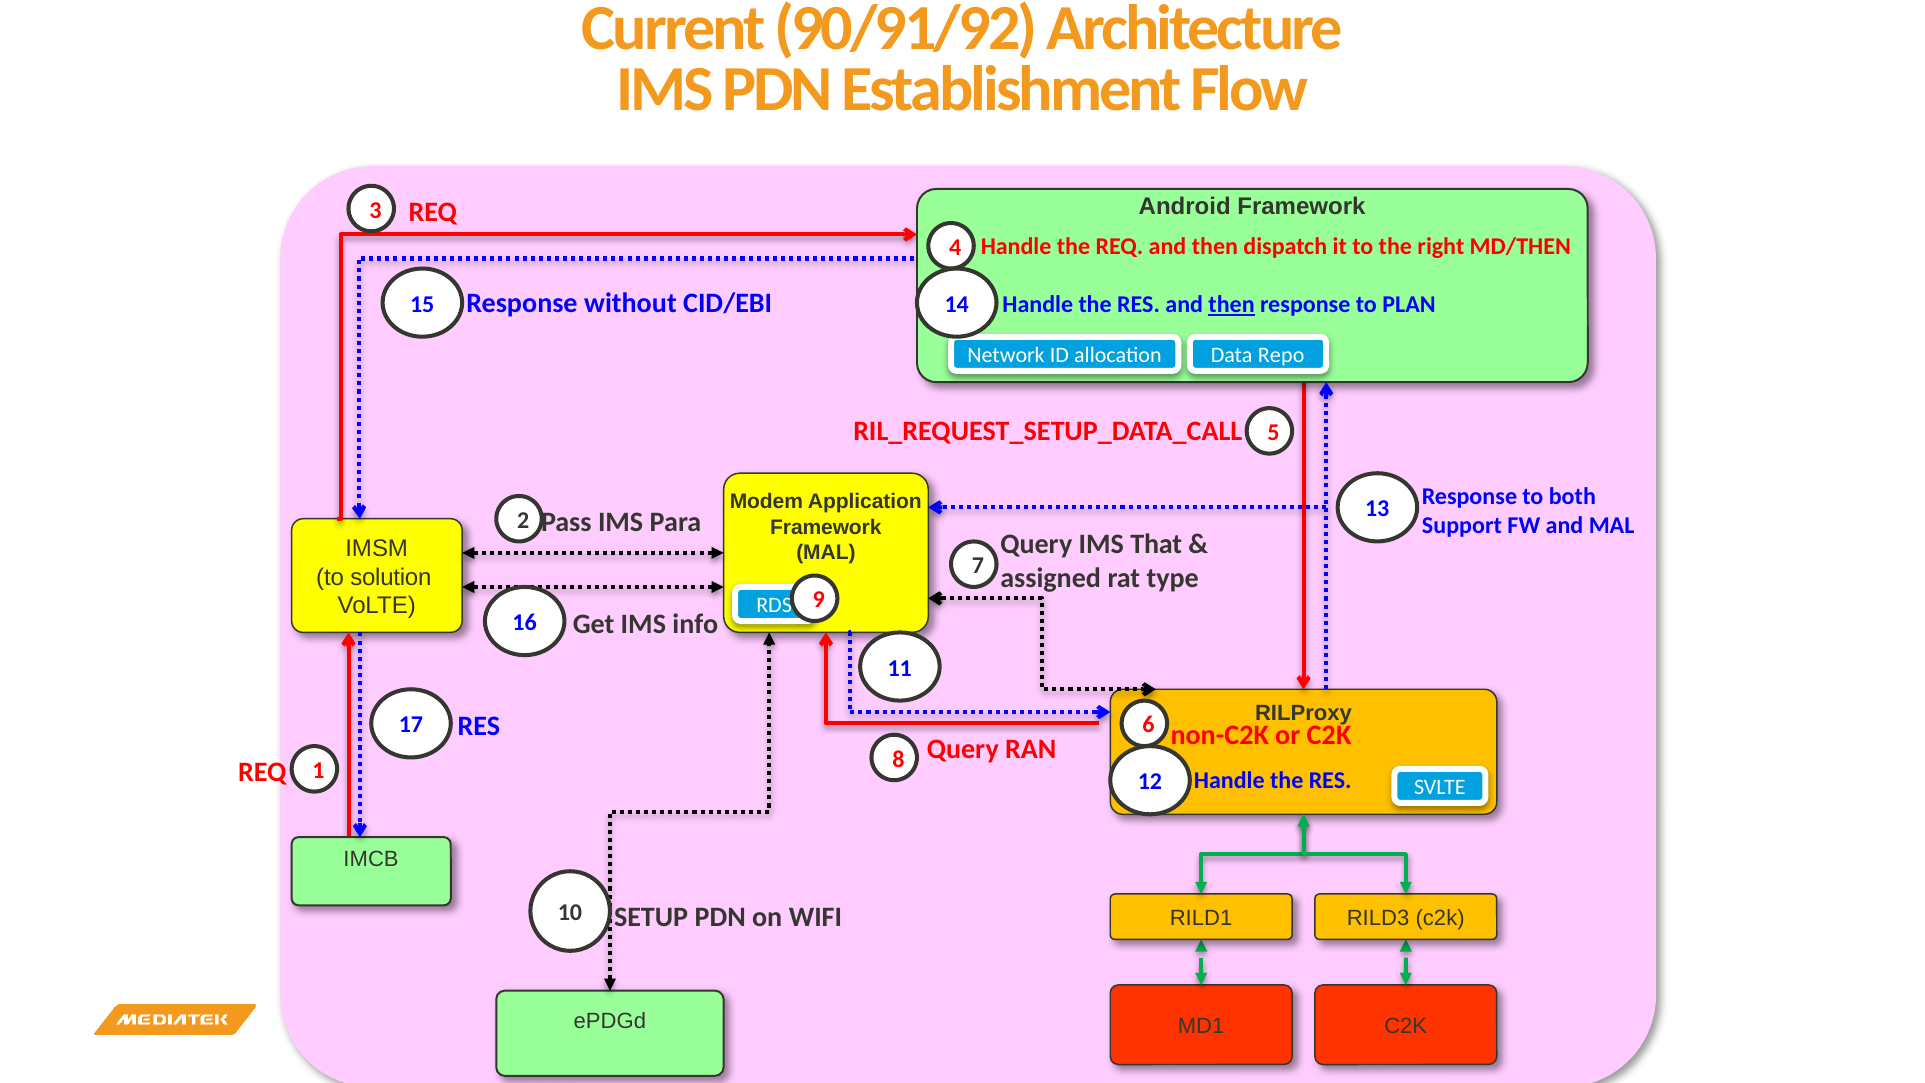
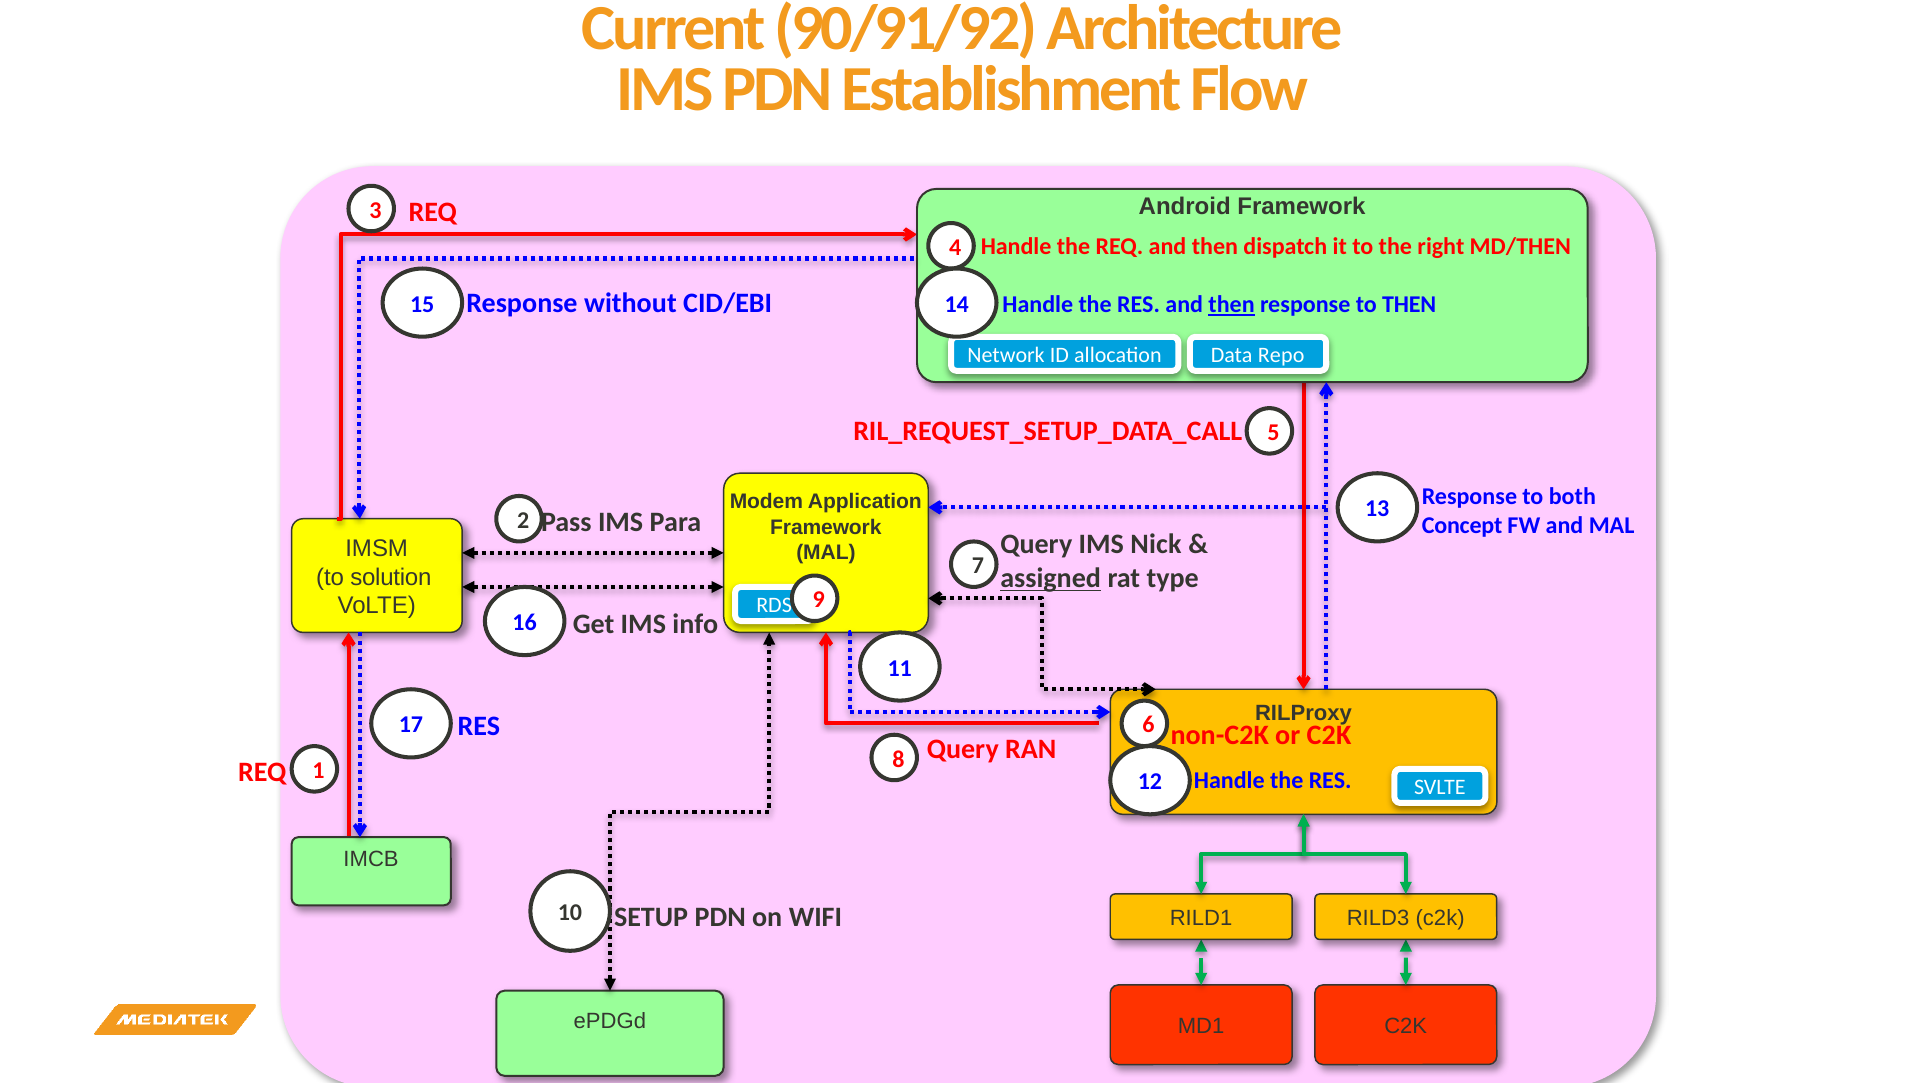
to PLAN: PLAN -> THEN (1409, 305)
Support: Support -> Concept (1462, 525)
That: That -> Nick (1156, 545)
assigned underline: none -> present (1051, 578)
